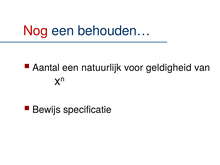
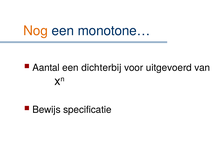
Nog colour: red -> orange (35, 31)
behouden…: behouden… -> monotone… (114, 31)
natuurlijk: natuurlijk -> dichterbij (101, 68)
geldigheid: geldigheid -> uitgevoerd (169, 68)
